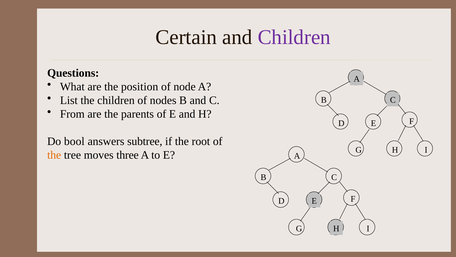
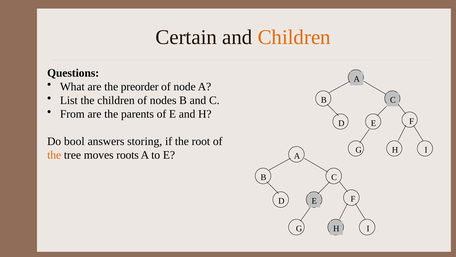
Children colour: purple -> orange (294, 37)
position: position -> preorder (140, 87)
subtree: subtree -> storing (145, 141)
three: three -> roots (128, 155)
